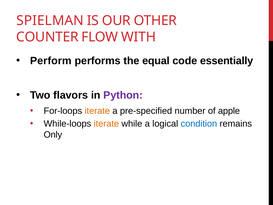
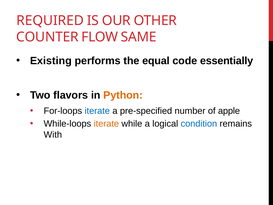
SPIELMAN: SPIELMAN -> REQUIRED (50, 21)
WITH: WITH -> SAME (139, 37)
Perform: Perform -> Existing (51, 61)
Python colour: purple -> orange (123, 95)
iterate colour: orange -> blue (97, 111)
Only: Only -> With (53, 134)
